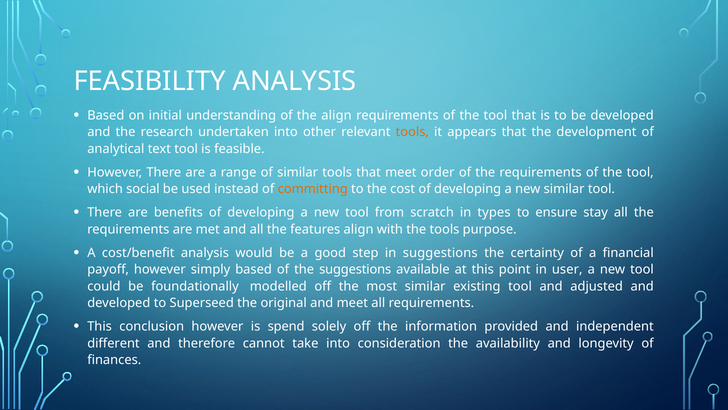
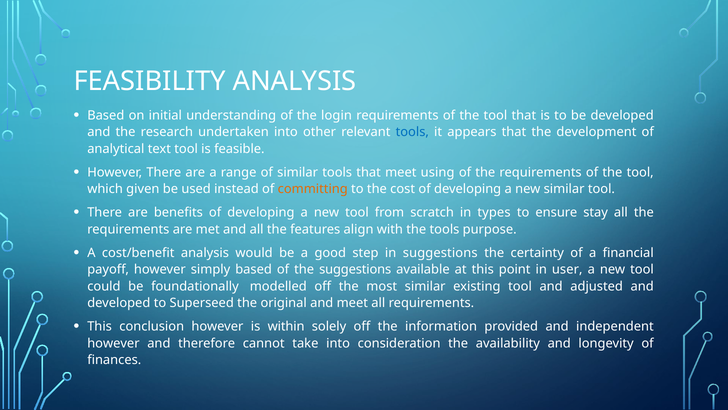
the align: align -> login (337, 115)
tools colour: orange -> blue (412, 132)
order: order -> using (438, 172)
social: social -> given (143, 189)
spend: spend -> within (286, 326)
different: different -> however (113, 343)
